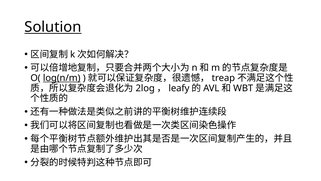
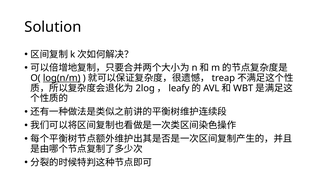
Solution underline: present -> none (53, 27)
